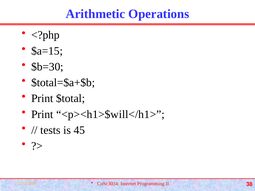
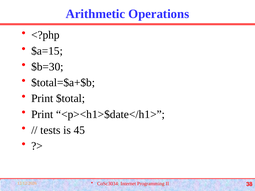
<p><h1>$will</h1>: <p><h1>$will</h1> -> <p><h1>$date</h1> (111, 114)
